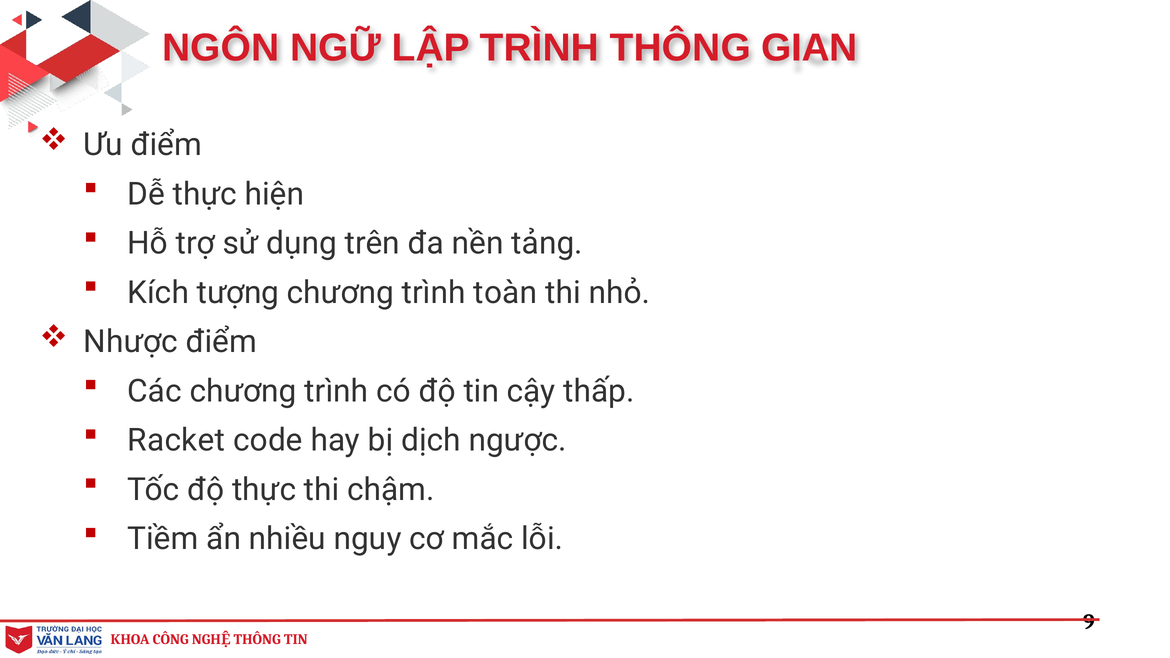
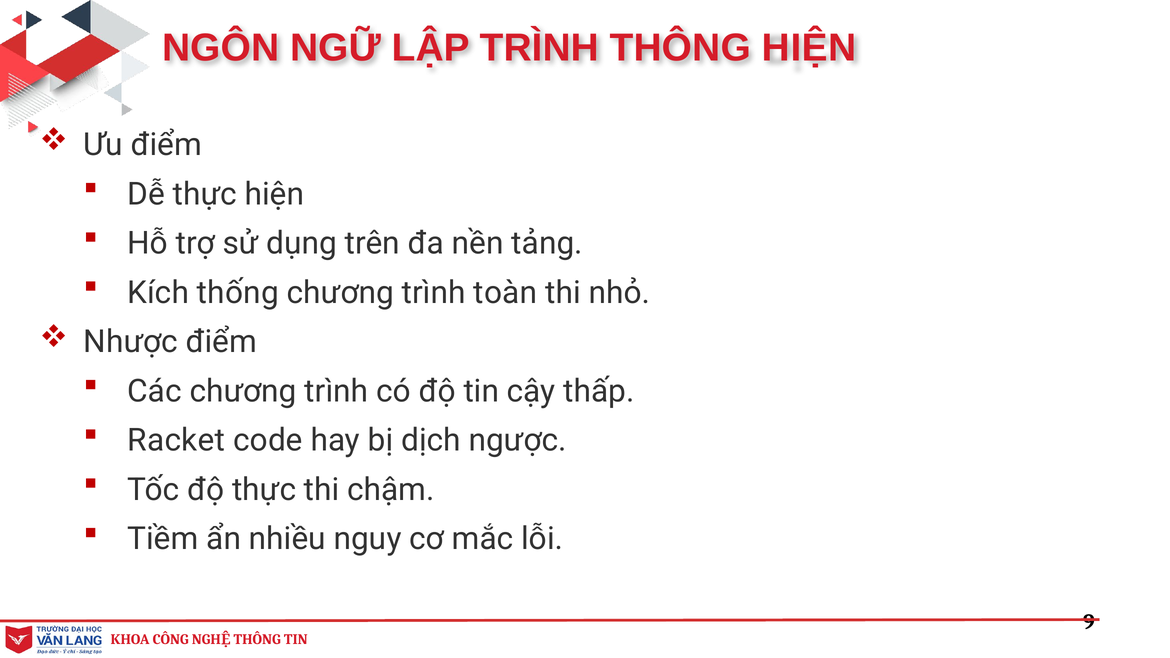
THÔNG GIAN: GIAN -> HIỆN (809, 48)
tượng: tượng -> thống (238, 293)
